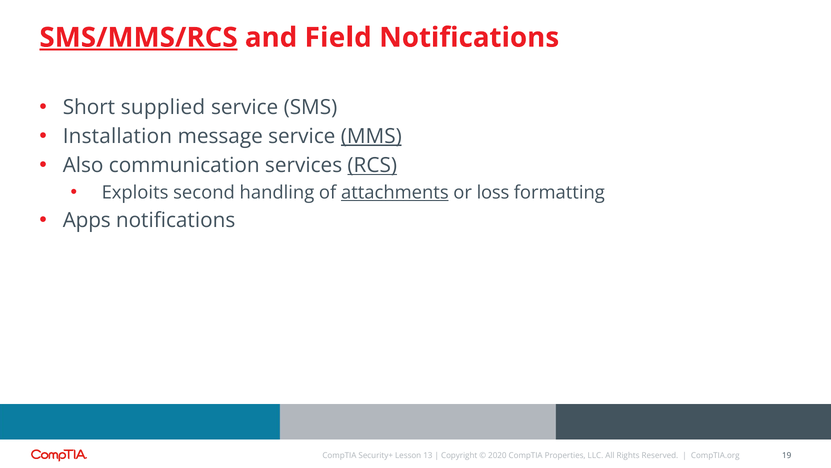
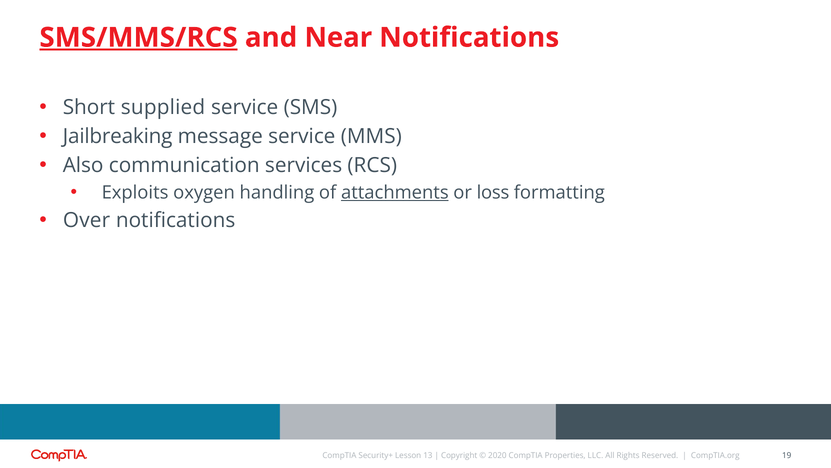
Field: Field -> Near (338, 38)
Installation: Installation -> Jailbreaking (118, 136)
MMS underline: present -> none (371, 136)
RCS underline: present -> none (372, 165)
second: second -> oxygen (204, 192)
Apps: Apps -> Over (87, 220)
